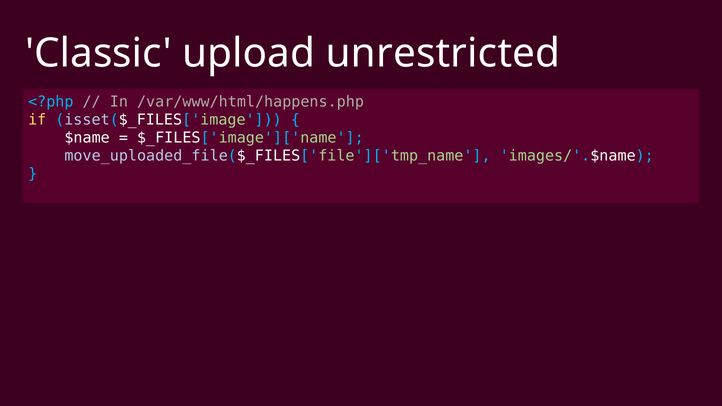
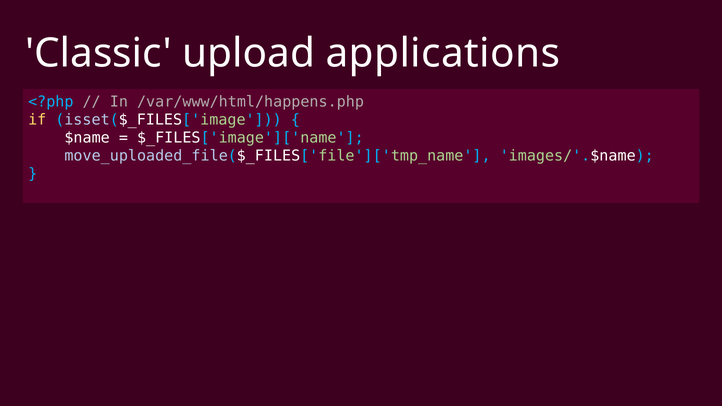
unrestricted: unrestricted -> applications (443, 54)
